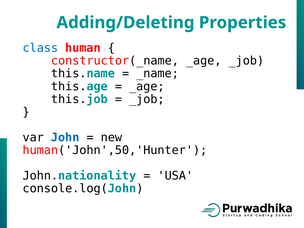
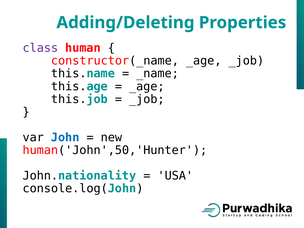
class colour: blue -> purple (40, 48)
